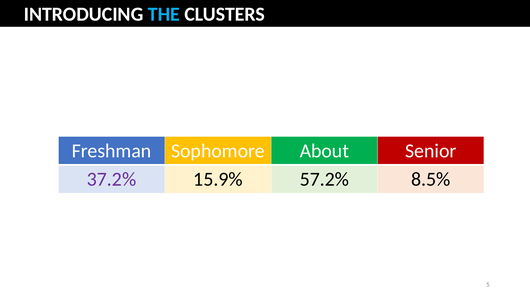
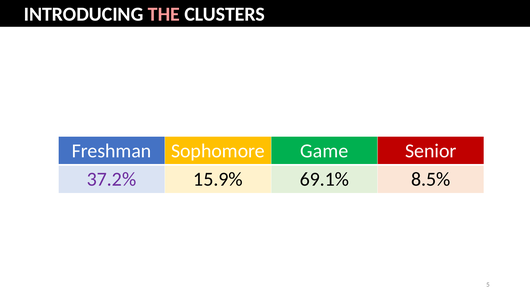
THE colour: light blue -> pink (164, 14)
About: About -> Game (324, 151)
57.2%: 57.2% -> 69.1% (324, 179)
